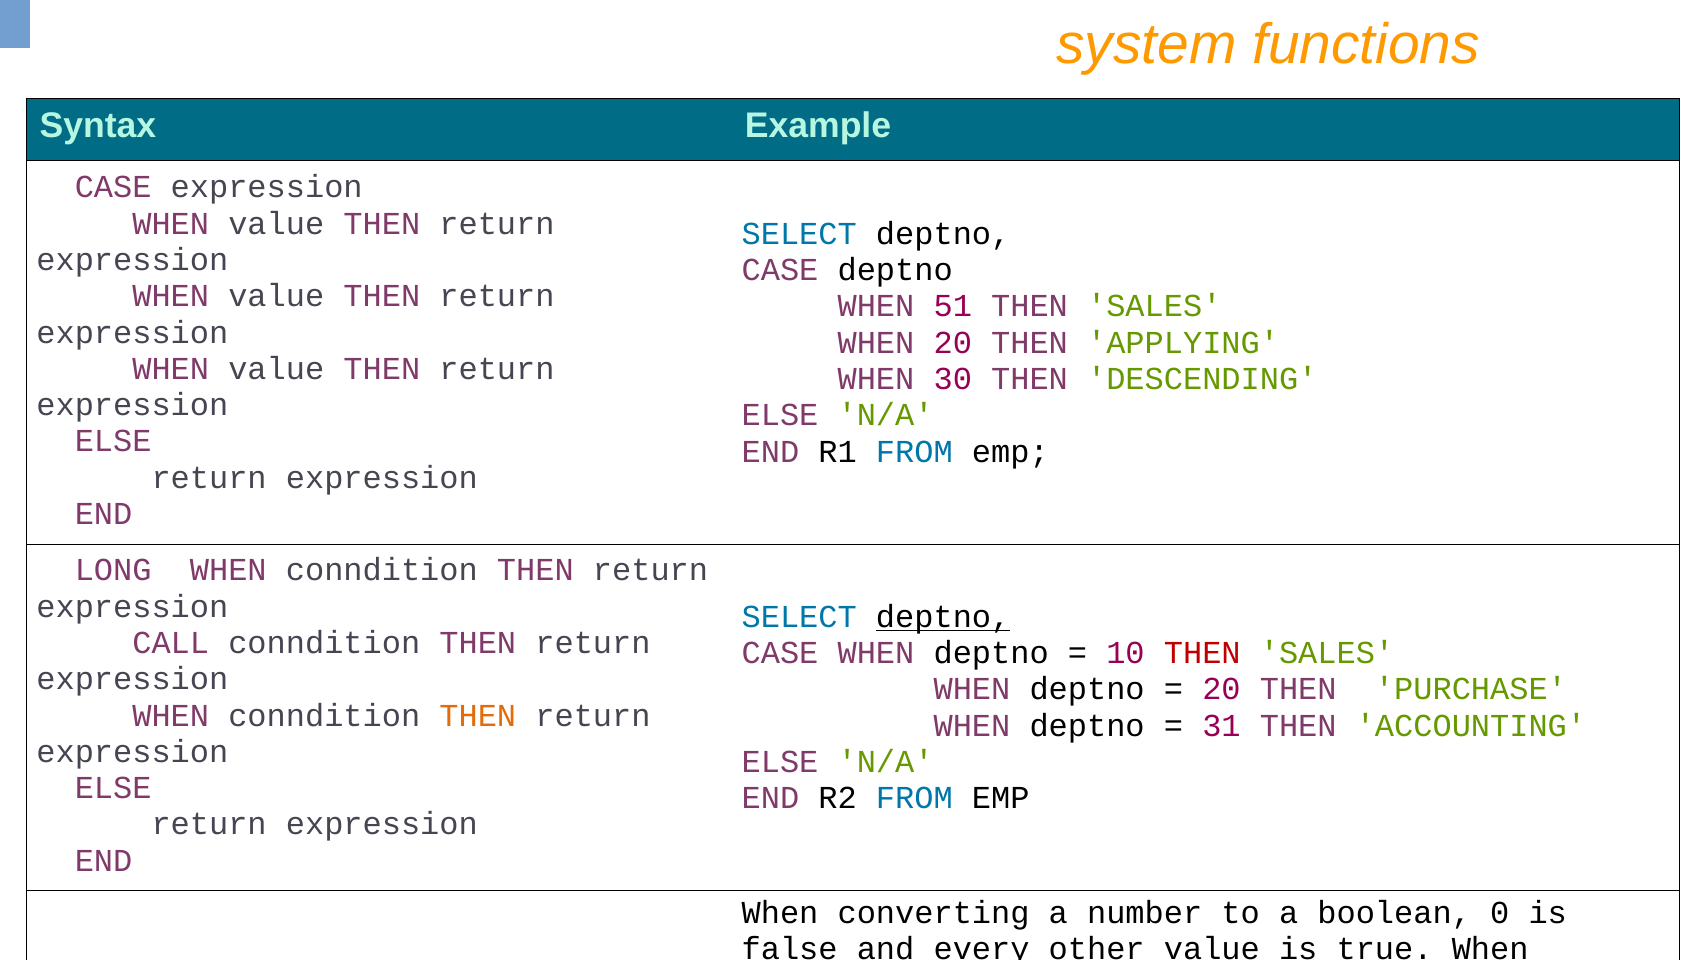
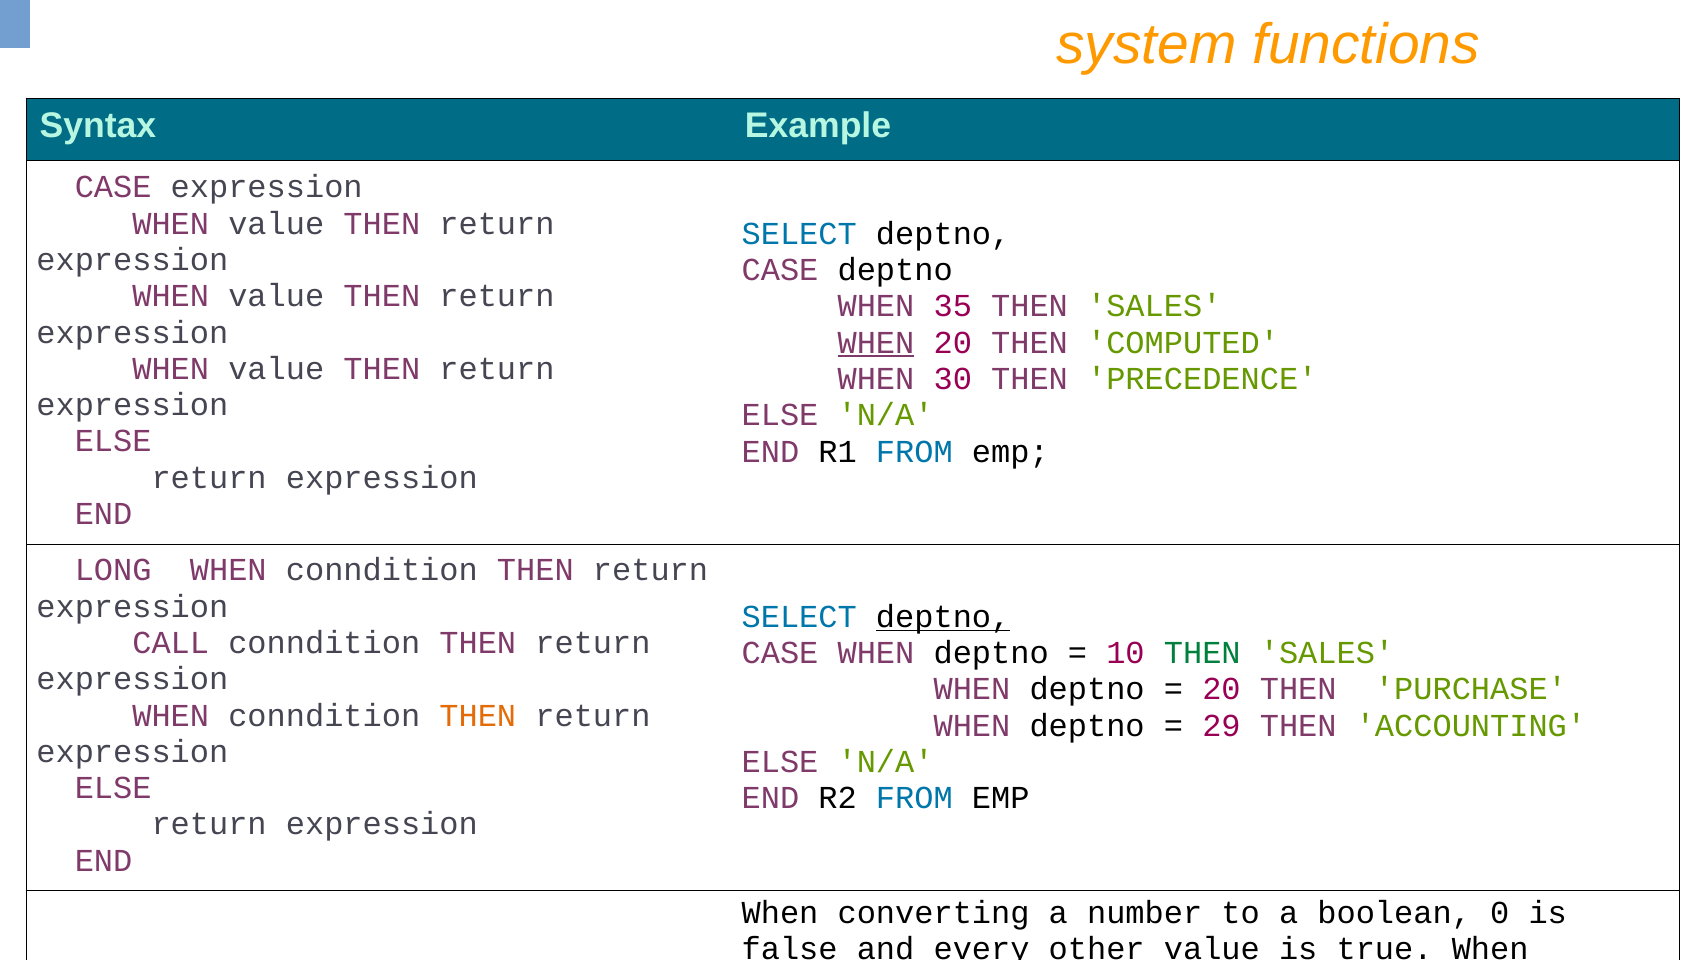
51: 51 -> 35 (953, 306)
WHEN underline: none -> present (876, 342)
APPLYING: APPLYING -> COMPUTED (1183, 342)
DESCENDING: DESCENDING -> PRECEDENCE (1202, 379)
THEN colour: red -> green (1202, 653)
31: 31 -> 29 (1221, 725)
